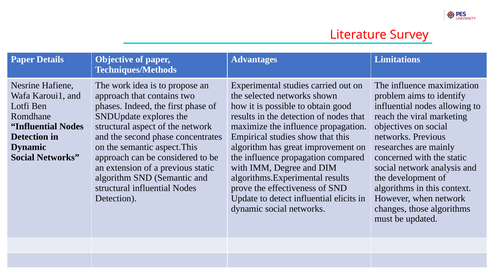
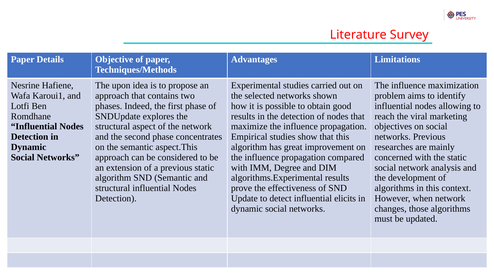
work: work -> upon (121, 85)
